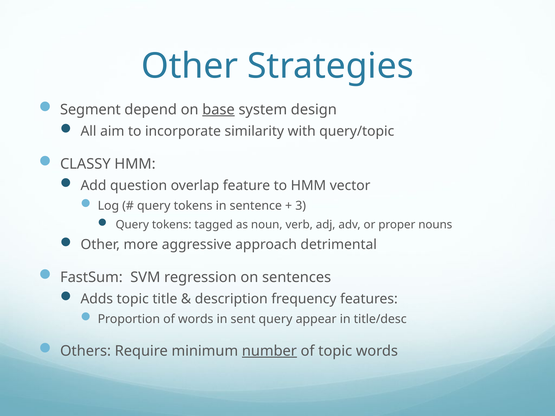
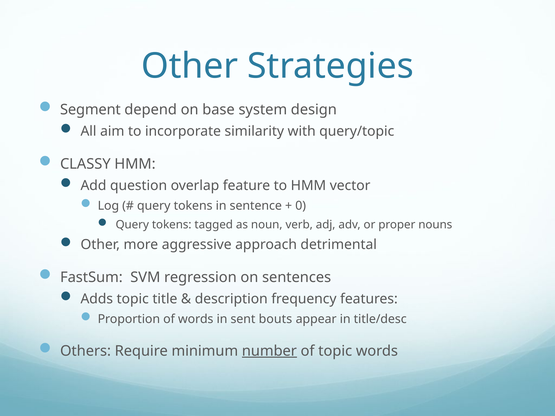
base underline: present -> none (218, 110)
3: 3 -> 0 (301, 206)
sent query: query -> bouts (275, 319)
